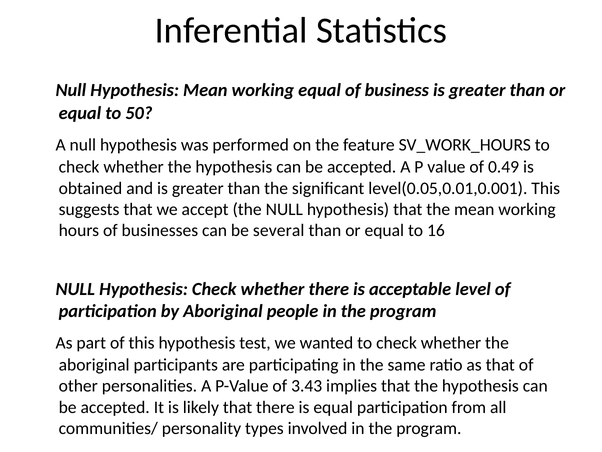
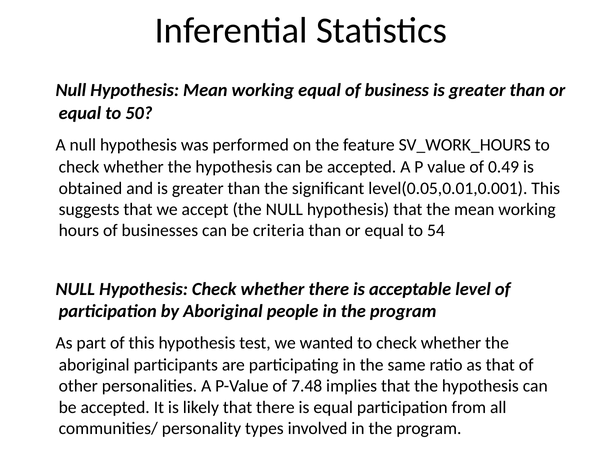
several: several -> criteria (279, 230)
16: 16 -> 54 (436, 230)
3.43: 3.43 -> 7.48 (307, 386)
